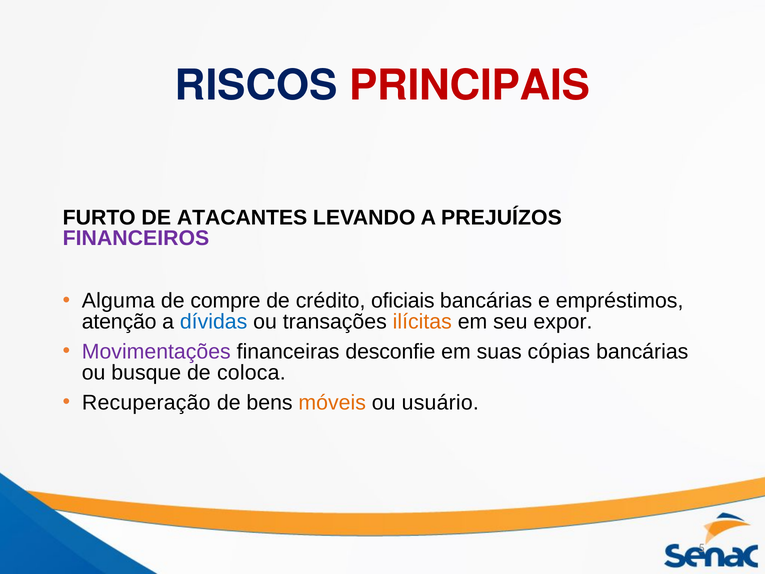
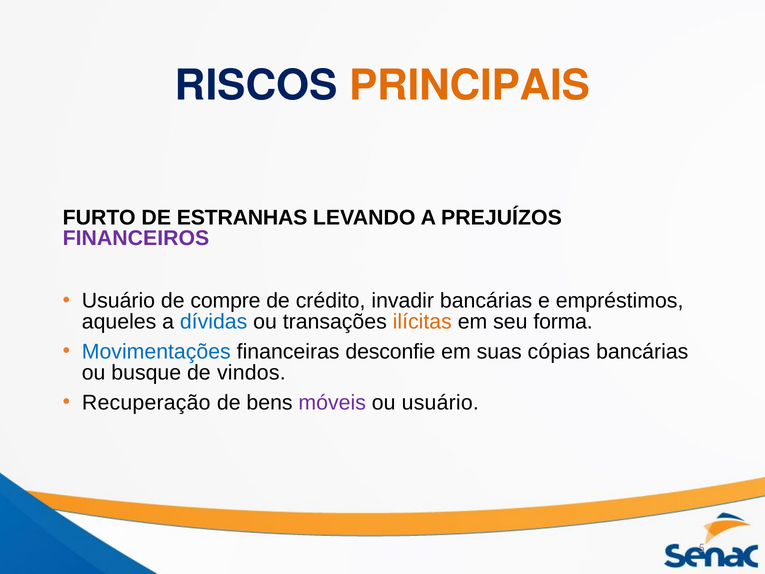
PRINCIPAIS colour: red -> orange (470, 86)
ATACANTES: ATACANTES -> ESTRANHAS (242, 217)
Alguma: Alguma -> Usuário (118, 301)
oficiais: oficiais -> invadir (403, 301)
atenção: atenção -> aqueles (119, 321)
expor: expor -> forma (563, 321)
Movimentações colour: purple -> blue (156, 352)
coloca: coloca -> vindos (251, 372)
móveis colour: orange -> purple (332, 403)
